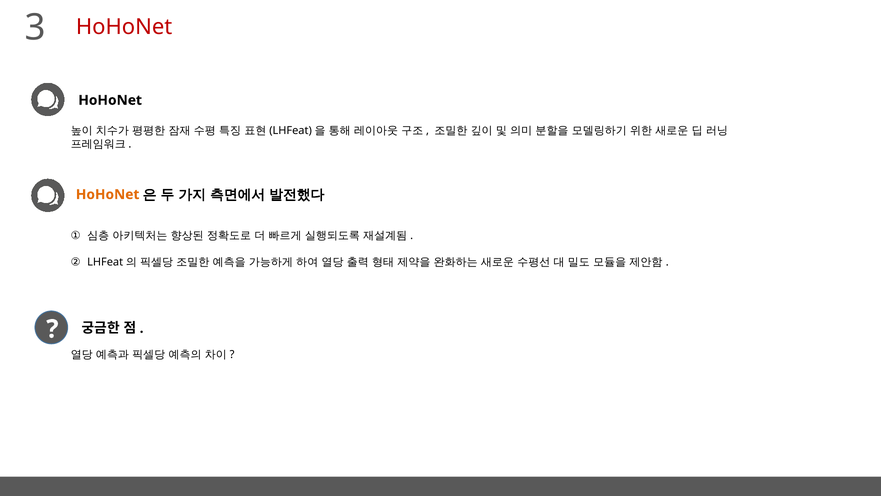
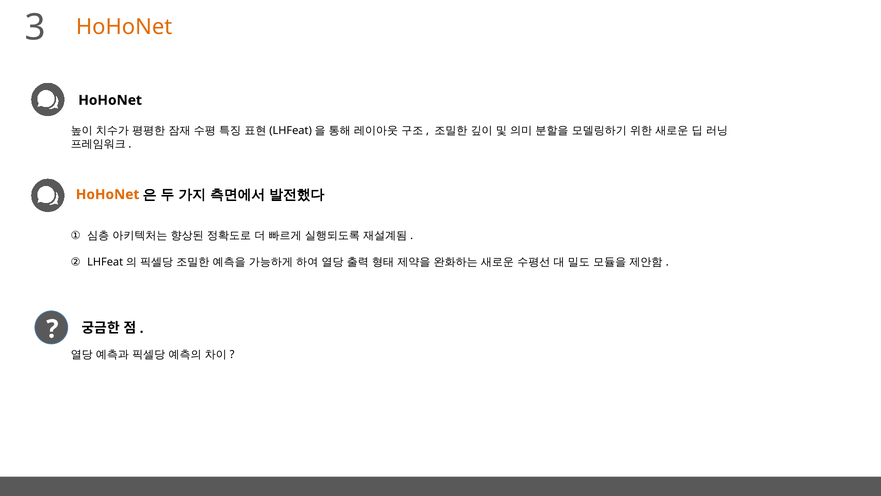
HoHoNet colour: red -> orange (124, 27)
